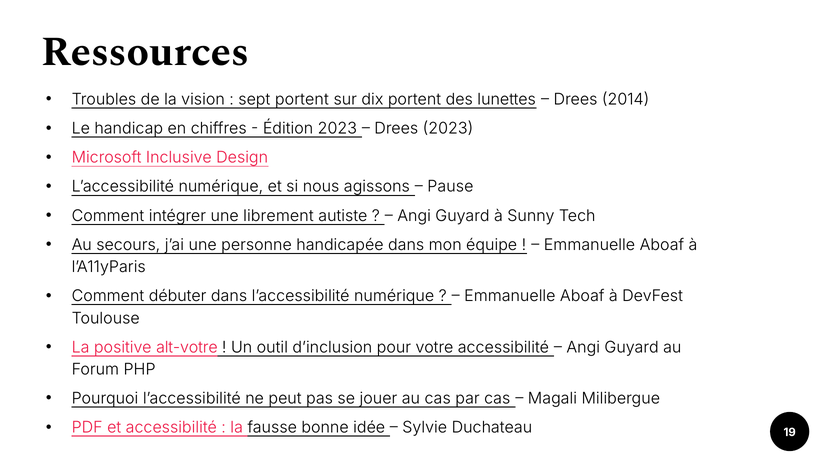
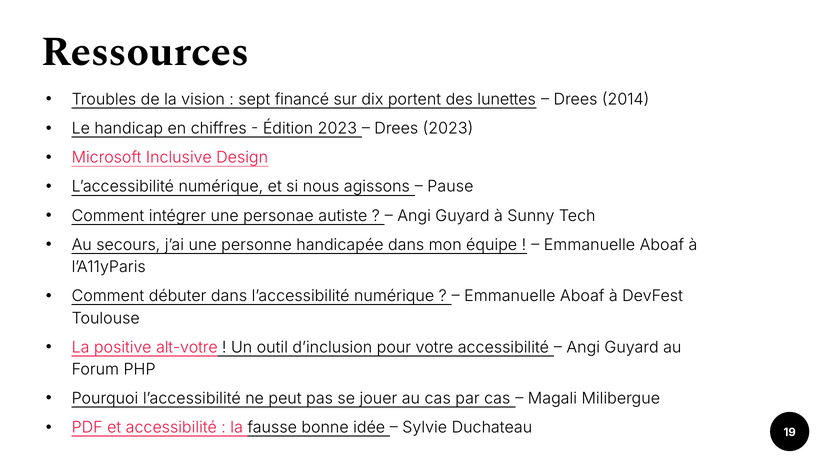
sept portent: portent -> financé (302, 99)
librement: librement -> personae (278, 216)
